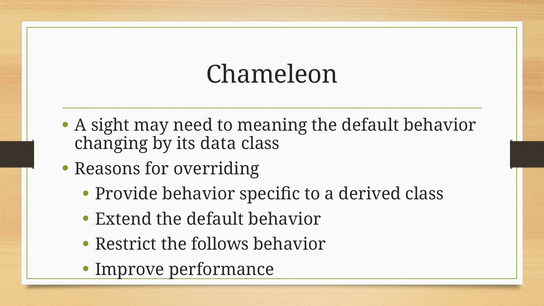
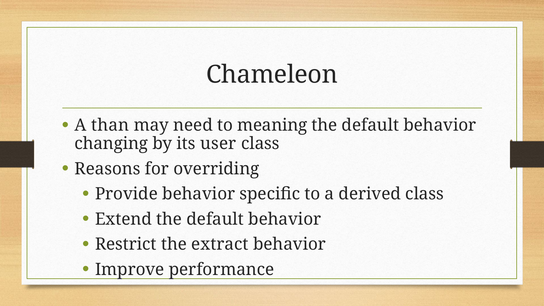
sight: sight -> than (110, 125)
data: data -> user (218, 144)
follows: follows -> extract (220, 244)
